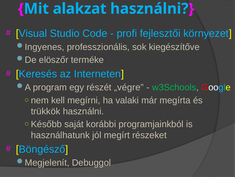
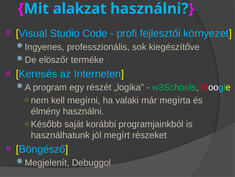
„végre: „végre -> „logika (129, 87)
trükkök: trükkök -> élmény (46, 111)
